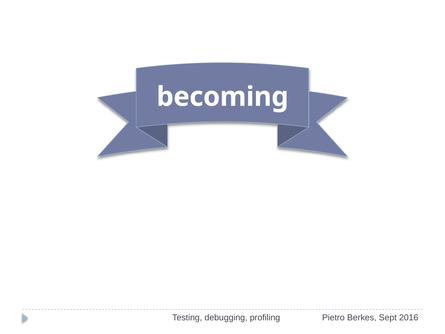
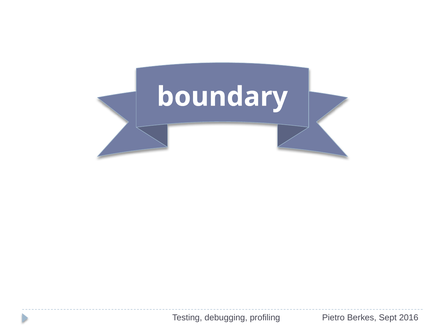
becoming: becoming -> boundary (222, 97)
